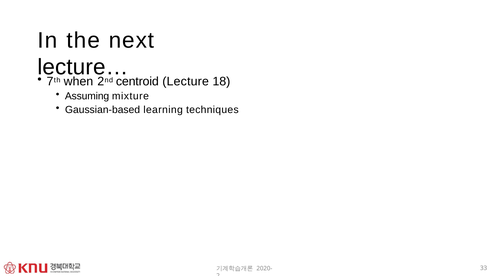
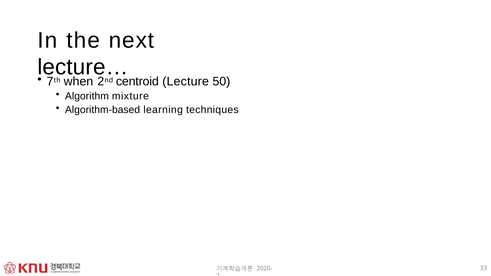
18: 18 -> 50 (221, 81)
Assuming: Assuming -> Algorithm (87, 96)
Gaussian-based: Gaussian-based -> Algorithm-based (103, 110)
